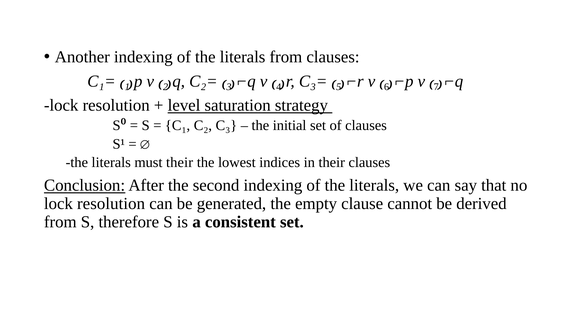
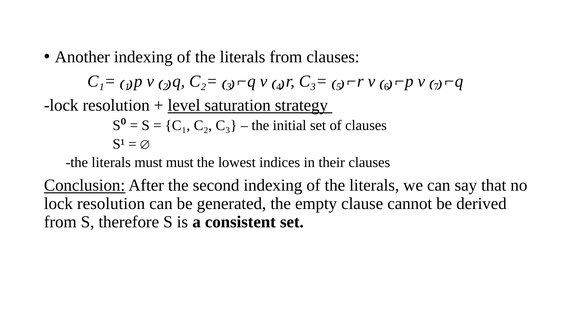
must their: their -> must (180, 162)
